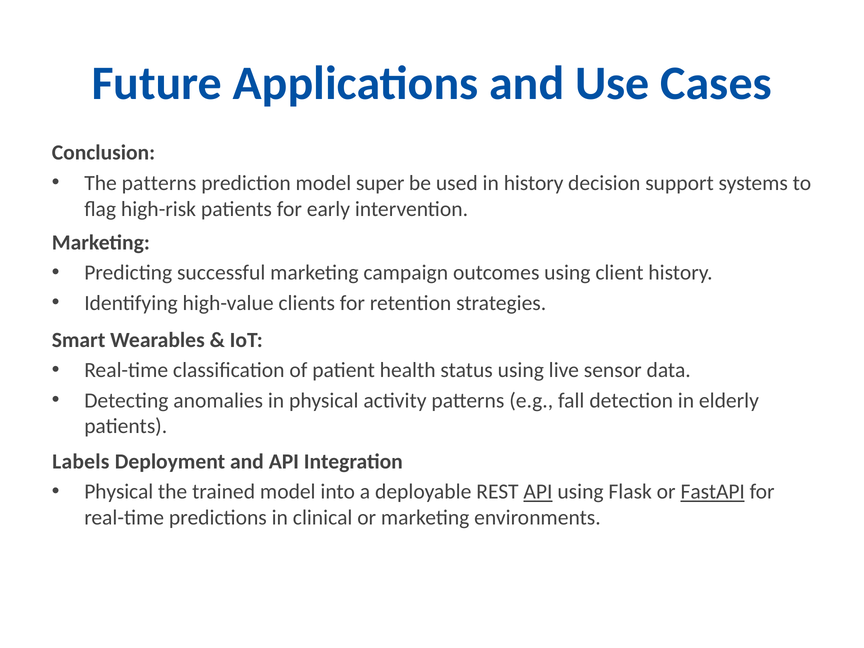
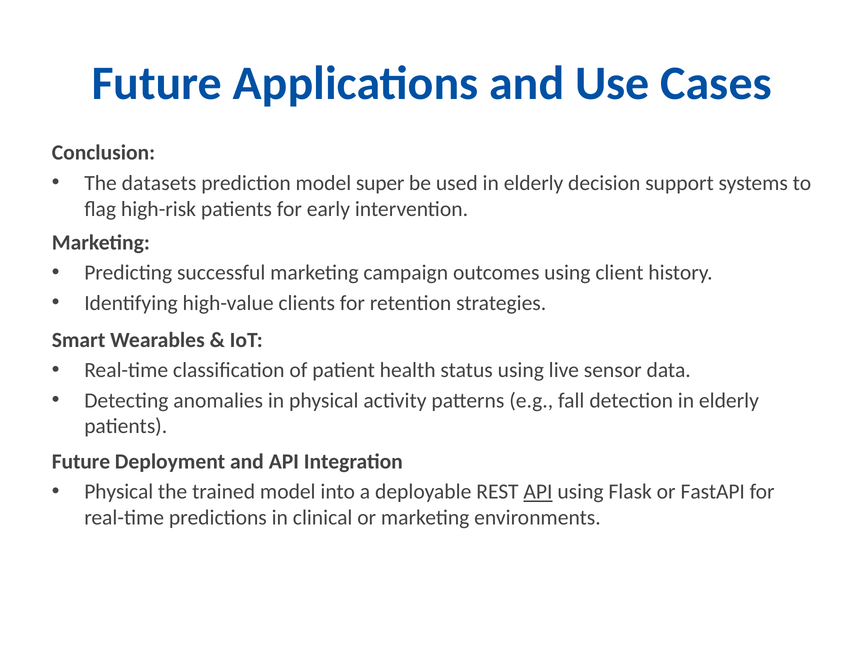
The patterns: patterns -> datasets (159, 183)
used in history: history -> elderly (534, 183)
Labels: Labels -> Future (81, 462)
FastAPI underline: present -> none (713, 492)
